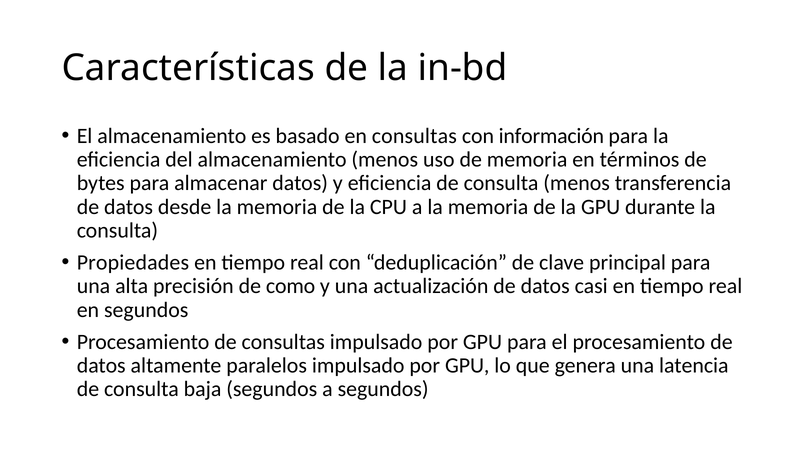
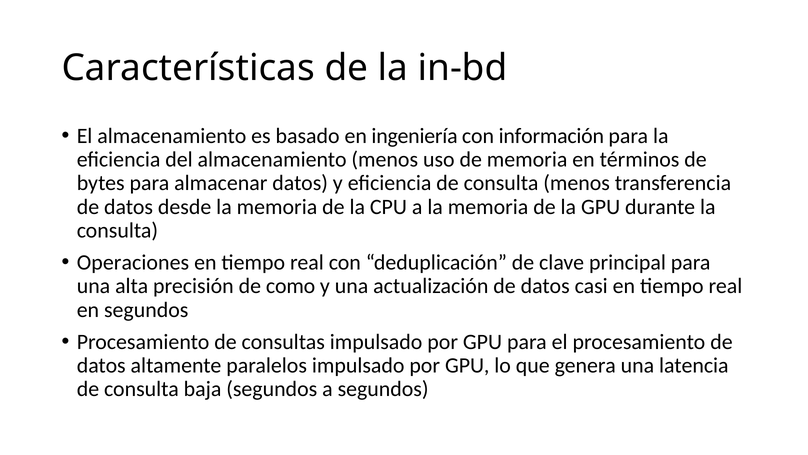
en consultas: consultas -> ingeniería (415, 136)
Propiedades: Propiedades -> Operaciones (133, 262)
